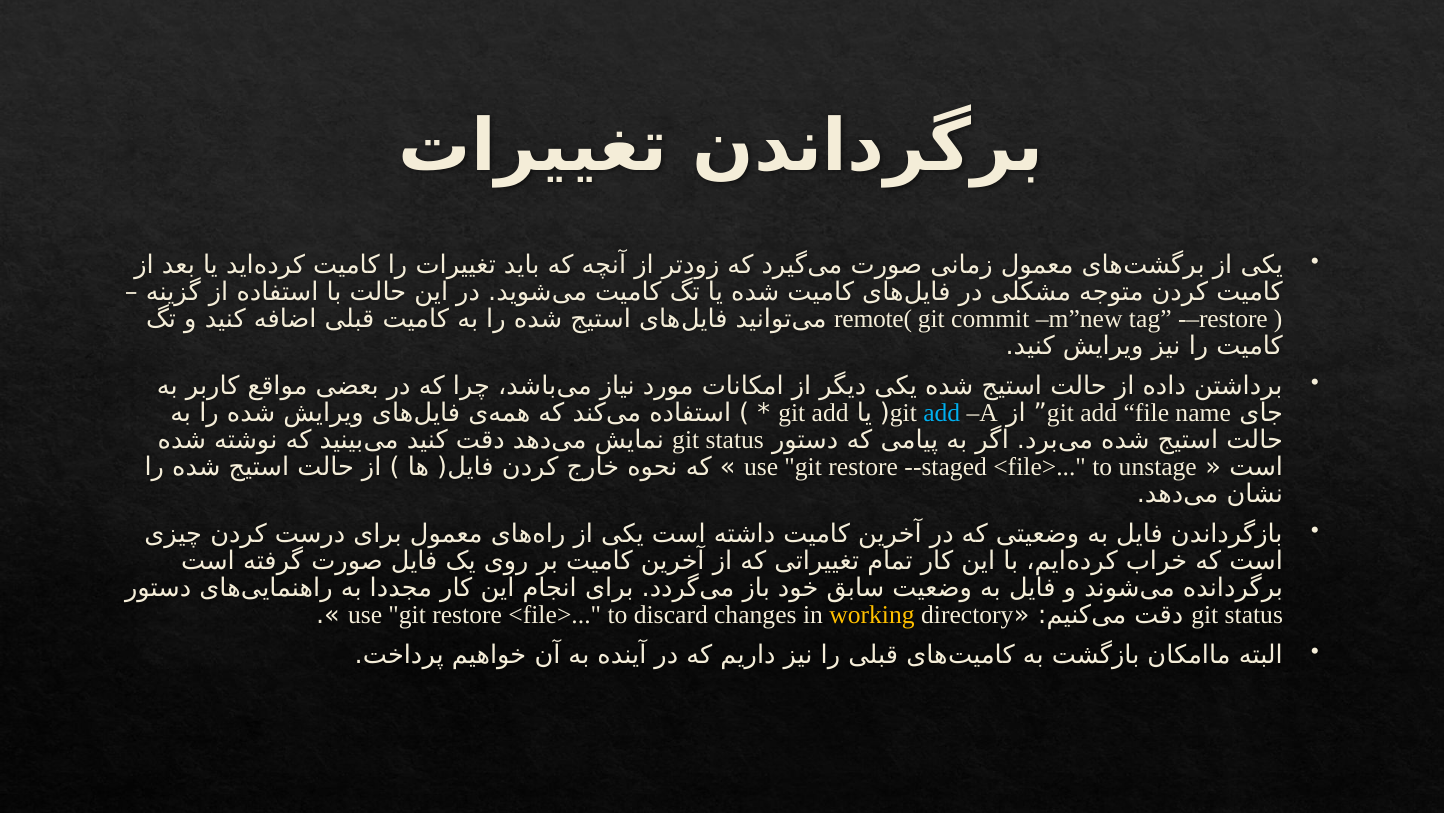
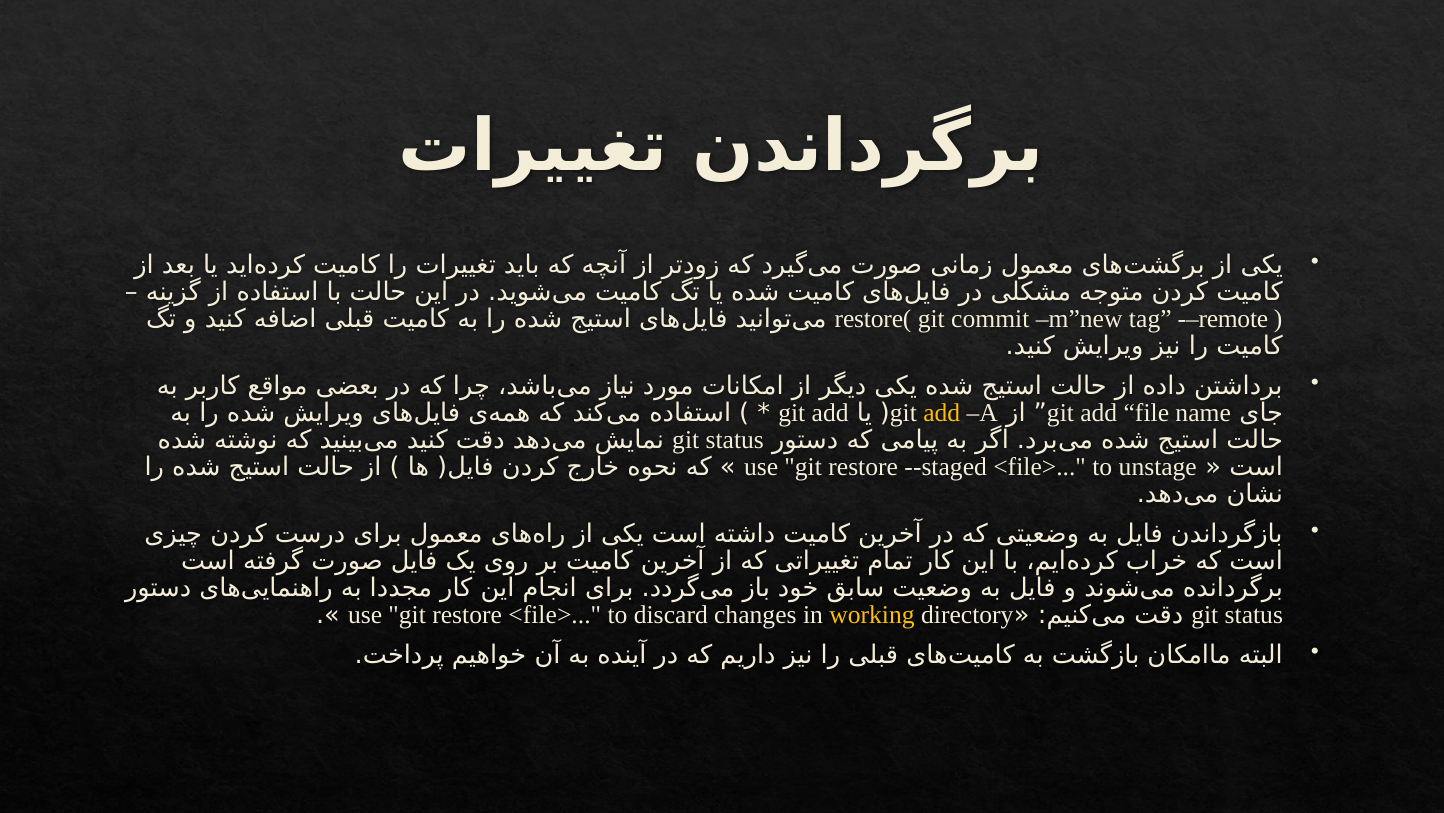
remote(: remote( -> restore( (873, 319)
-–restore: -–restore -> -–remote (1223, 319)
add colour: light blue -> yellow (942, 413)
